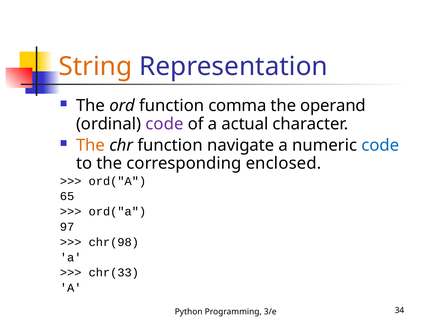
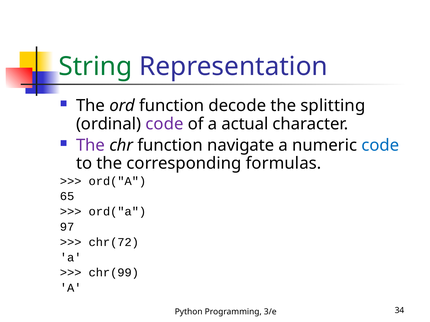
String colour: orange -> green (95, 67)
comma: comma -> decode (237, 106)
operand: operand -> splitting (333, 106)
The colour: orange -> purple (91, 145)
enclosed: enclosed -> formulas (284, 164)
chr(98: chr(98 -> chr(72 (114, 243)
chr(33: chr(33 -> chr(99 (114, 273)
